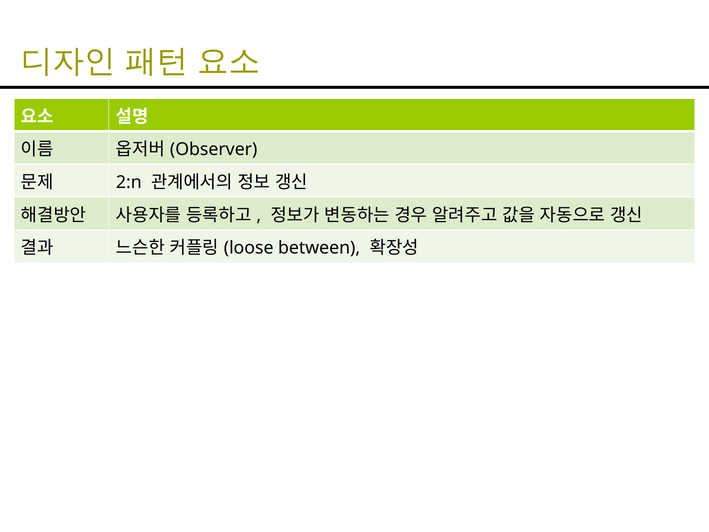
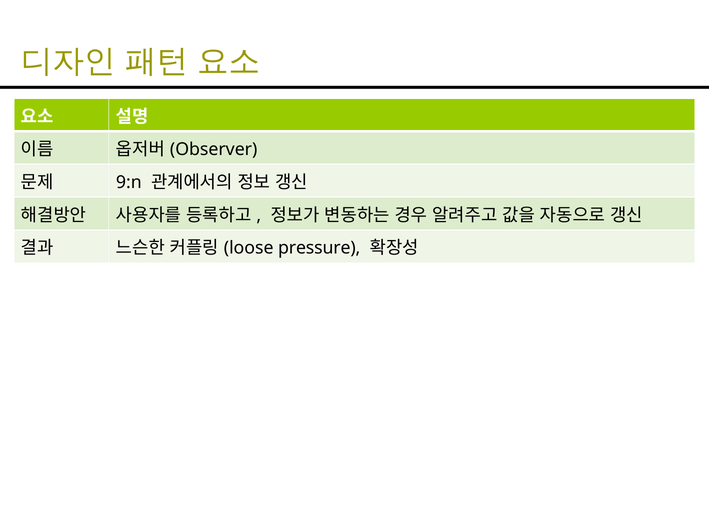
2:n: 2:n -> 9:n (129, 182)
between: between -> pressure (319, 248)
